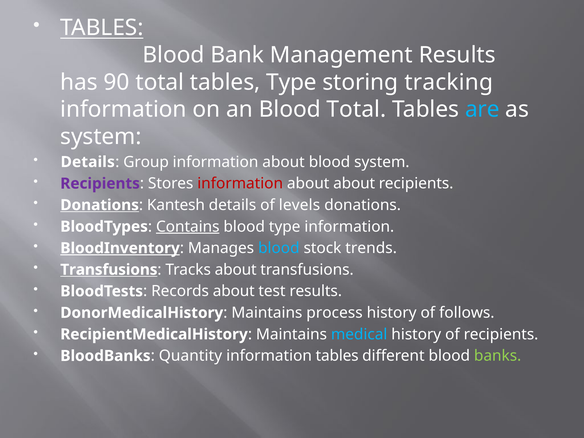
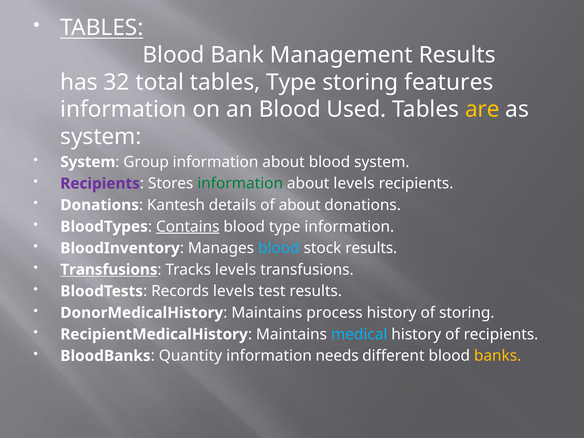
90: 90 -> 32 (117, 82)
tracking: tracking -> features (449, 82)
Blood Total: Total -> Used (357, 109)
are colour: light blue -> yellow (482, 109)
Details: Details -> System (88, 162)
information colour: red -> green (240, 184)
about about: about -> levels (354, 184)
Donations underline: present -> none (100, 205)
of levels: levels -> about (300, 205)
BloodInventory underline: present -> none (120, 248)
stock trends: trends -> results (371, 248)
Tracks about: about -> levels (236, 270)
Records about: about -> levels (234, 291)
of follows: follows -> storing (467, 313)
information tables: tables -> needs (337, 356)
banks colour: light green -> yellow (498, 356)
